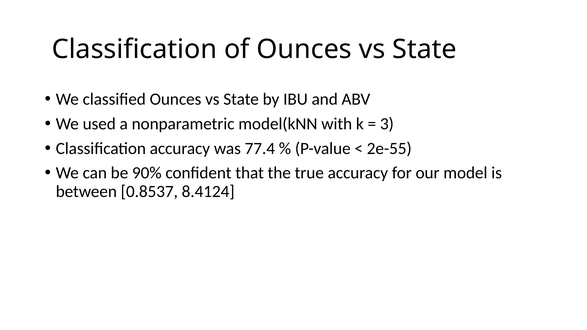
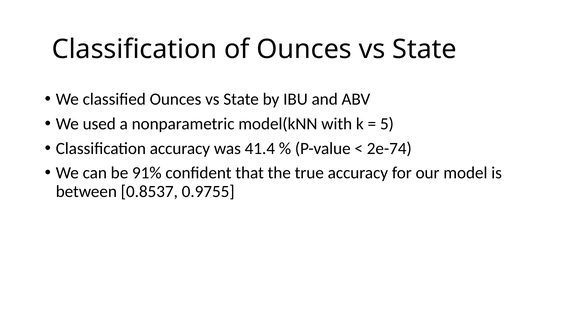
3: 3 -> 5 (387, 124)
77.4: 77.4 -> 41.4 (260, 148)
2e-55: 2e-55 -> 2e-74 (389, 148)
90%: 90% -> 91% (147, 173)
8.4124: 8.4124 -> 0.9755 (208, 192)
